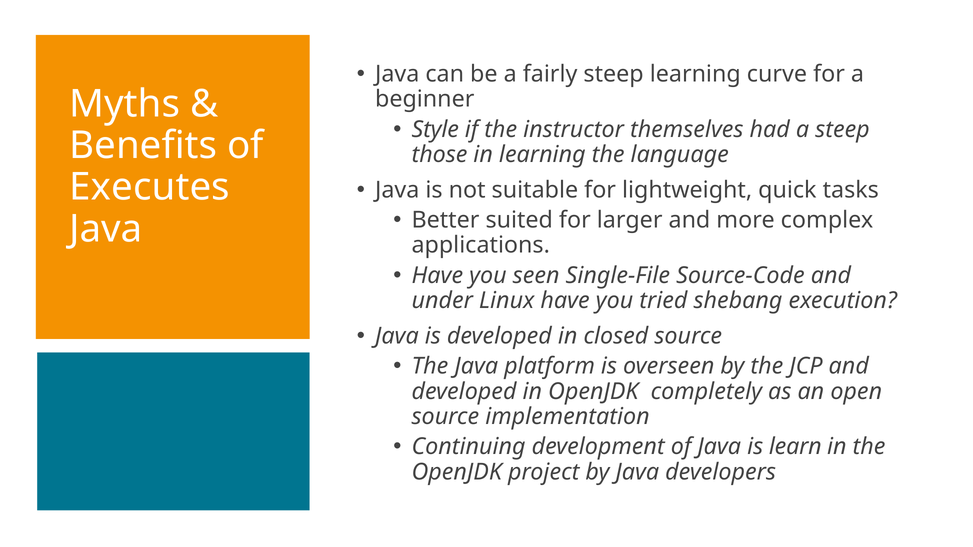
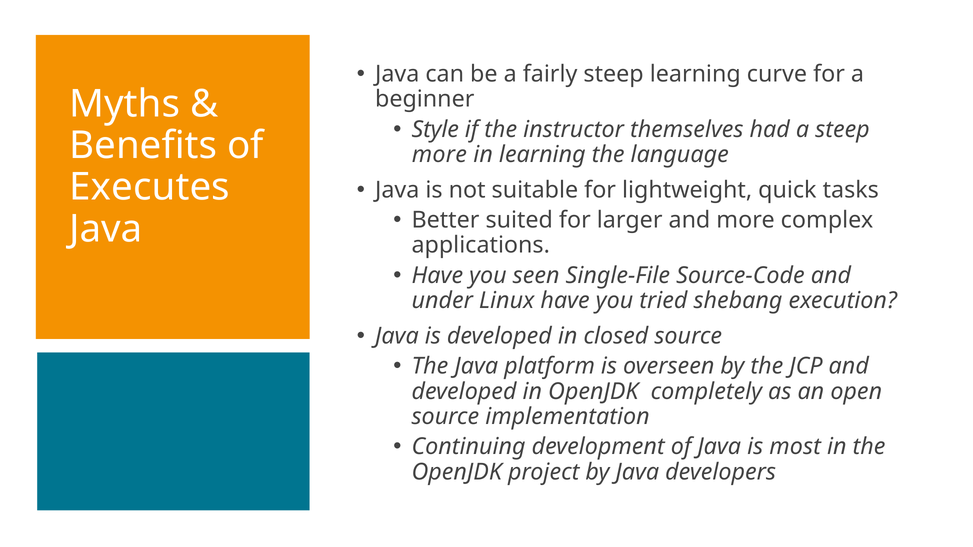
those: those -> more (439, 155)
learn: learn -> most (795, 447)
